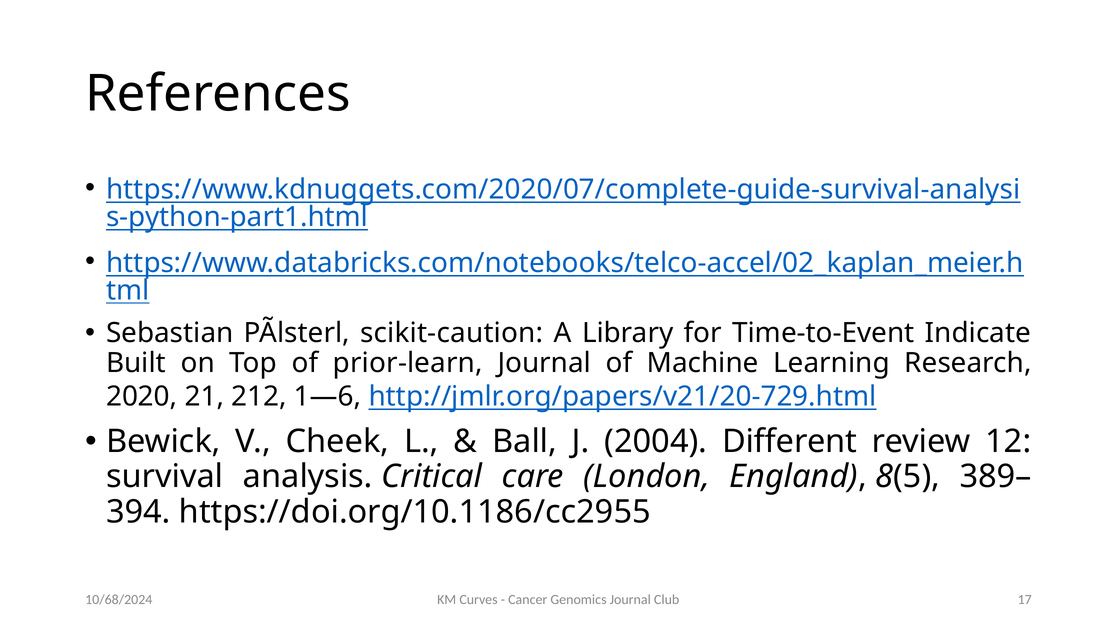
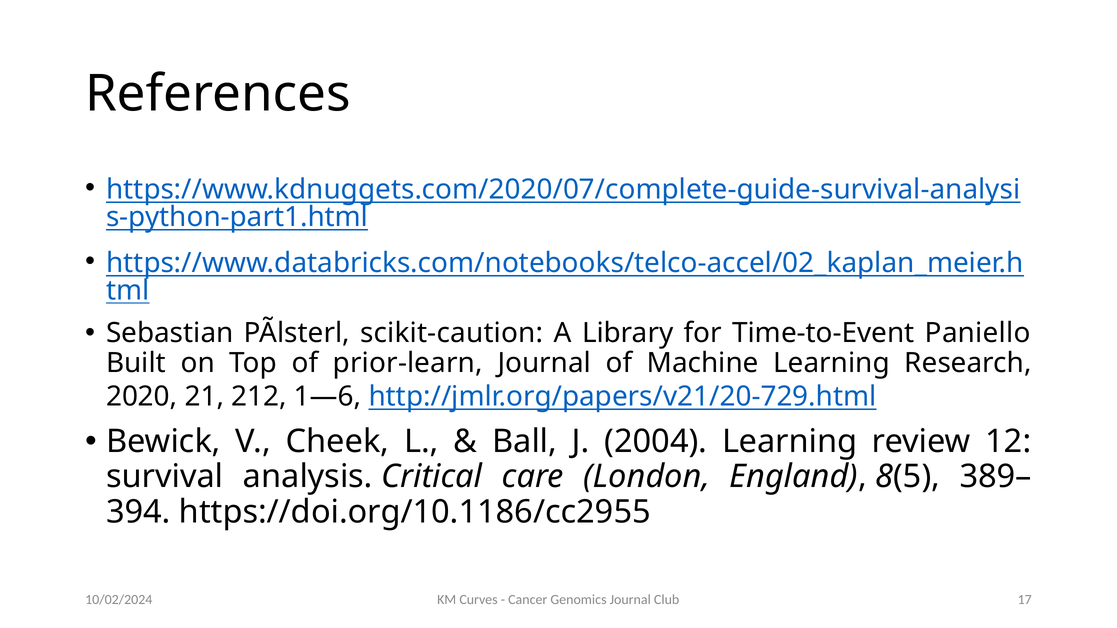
Indicate: Indicate -> Paniello (978, 333)
2004 Different: Different -> Learning (790, 442)
10/68/2024: 10/68/2024 -> 10/02/2024 (119, 600)
